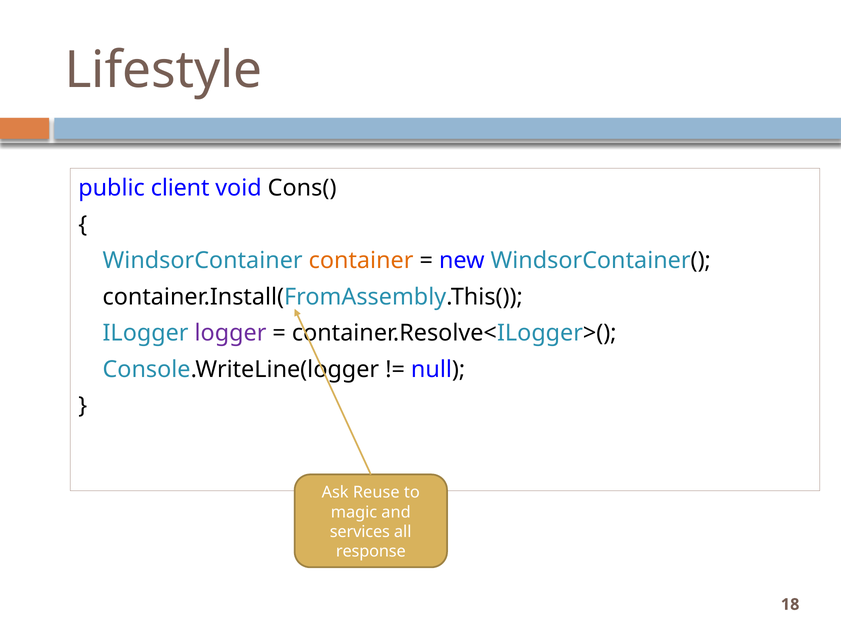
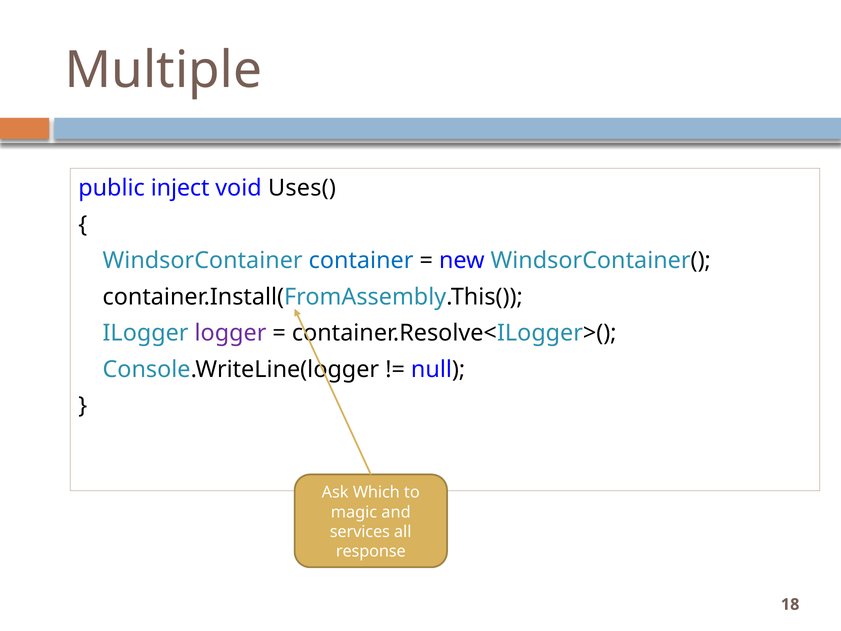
Lifestyle: Lifestyle -> Multiple (163, 70)
client: client -> inject (180, 188)
Cons(: Cons( -> Uses( (302, 188)
container colour: orange -> blue (361, 261)
Reuse: Reuse -> Which (376, 492)
